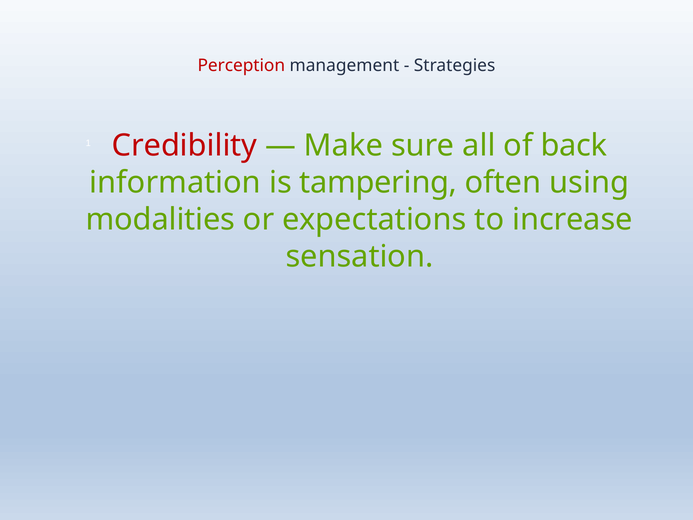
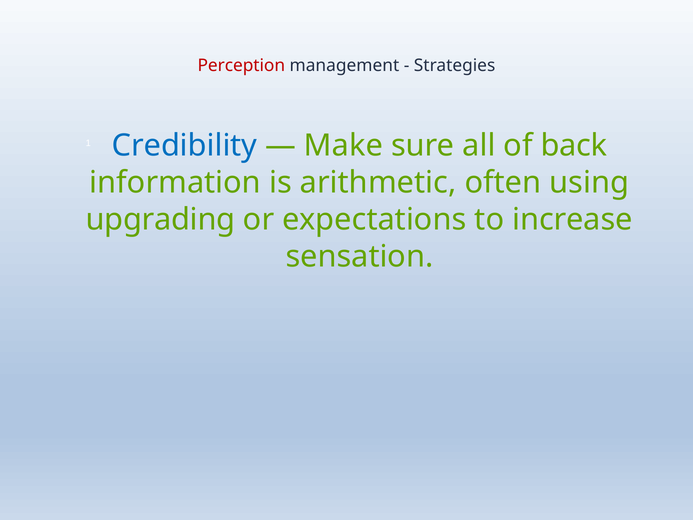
Credibility colour: red -> blue (184, 145)
tampering: tampering -> arithmetic (378, 182)
modalities: modalities -> upgrading (160, 219)
